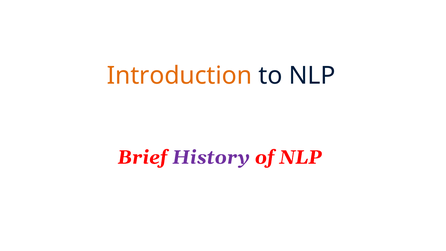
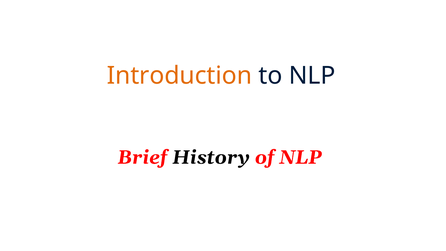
History colour: purple -> black (211, 157)
